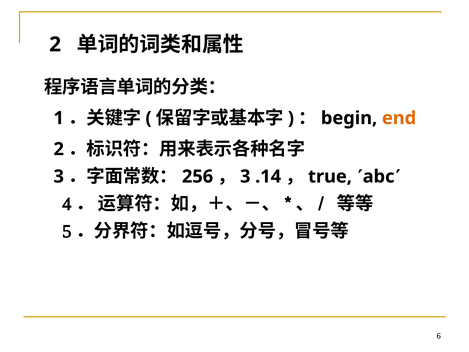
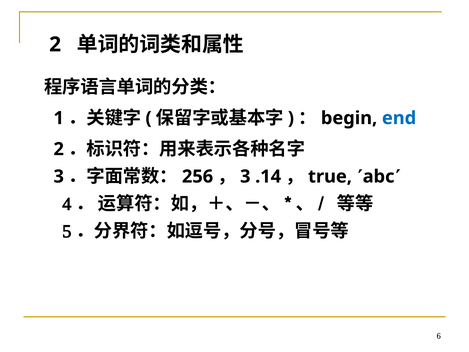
end colour: orange -> blue (399, 118)
